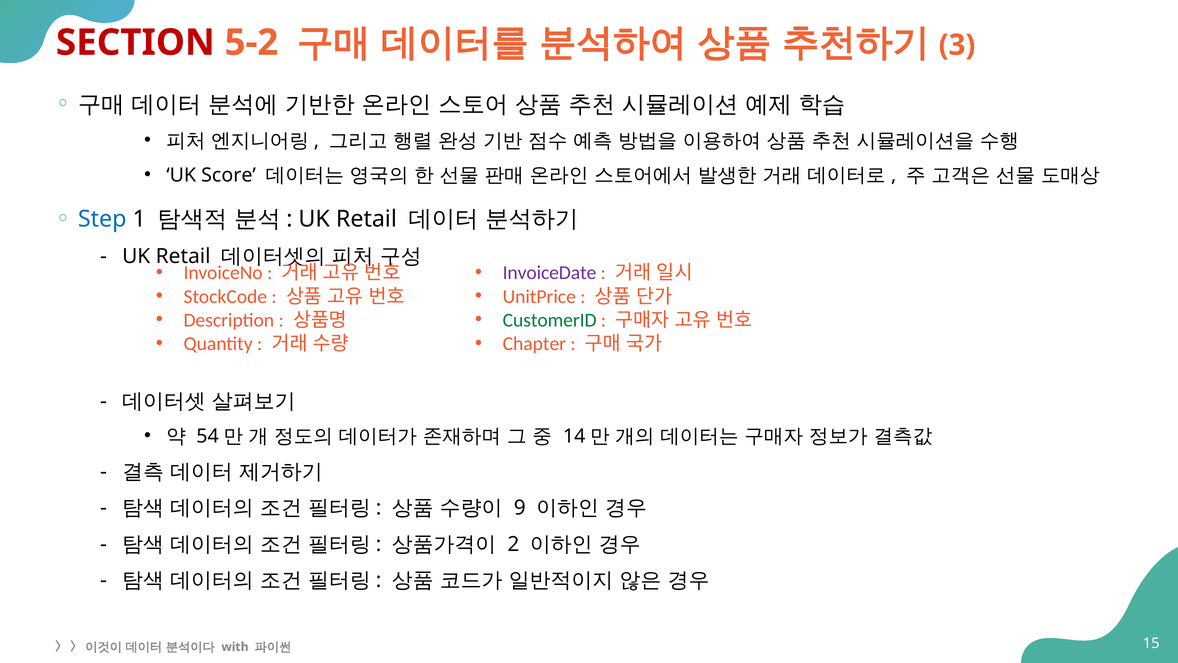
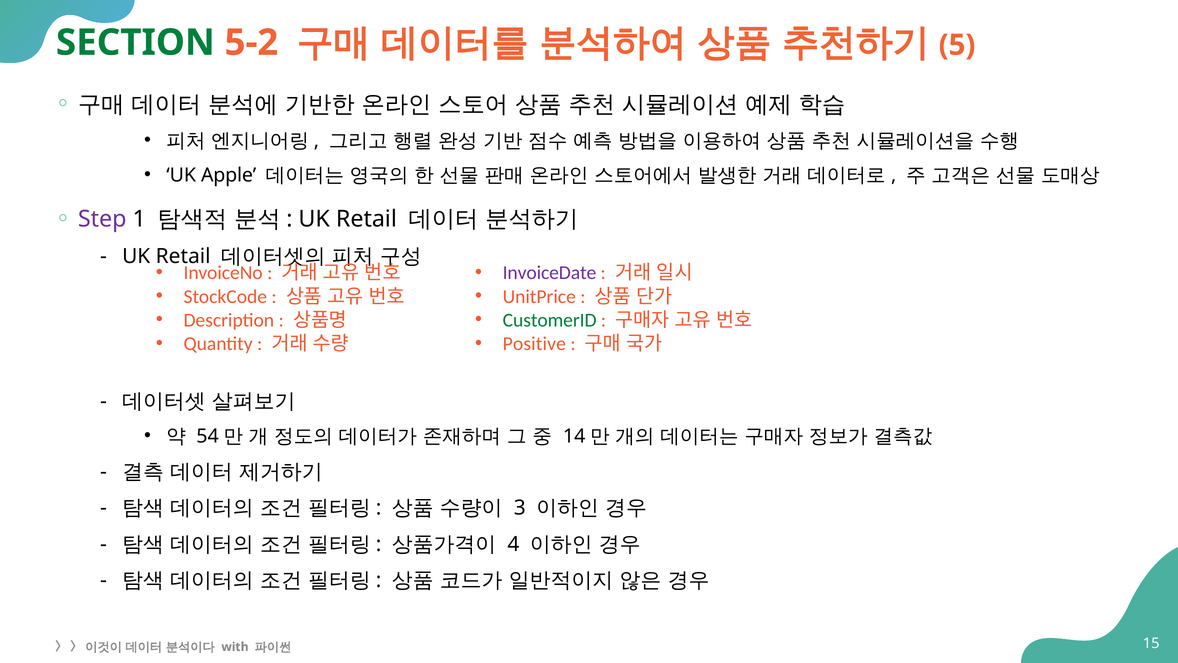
SECTION colour: red -> green (135, 43)
3: 3 -> 5 (957, 45)
Score: Score -> Apple (229, 175)
Step colour: blue -> purple (102, 219)
Chapter: Chapter -> Positive (534, 343)
9: 9 -> 3 (520, 508)
2: 2 -> 4 (513, 544)
